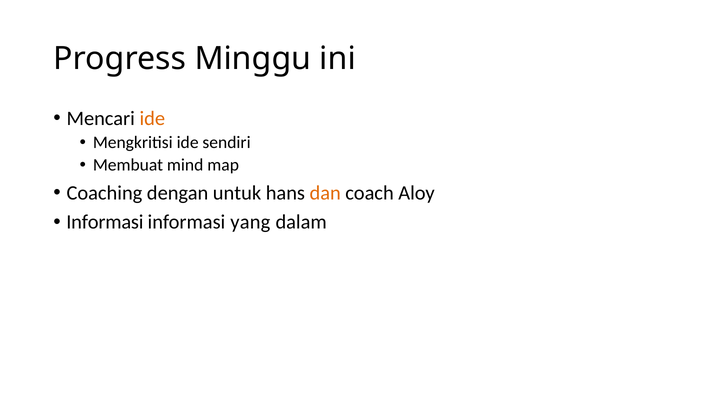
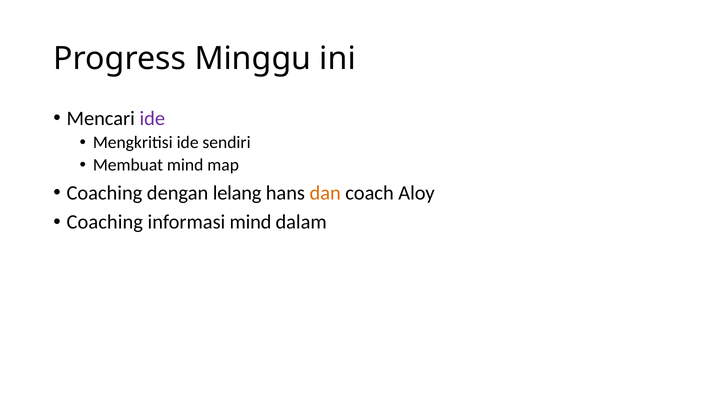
ide colour: orange -> purple (152, 119)
untuk: untuk -> lelang (237, 193)
Informasi: Informasi -> Coaching (105, 222)
informasi yang: yang -> mind (251, 222)
